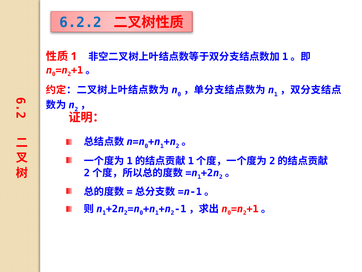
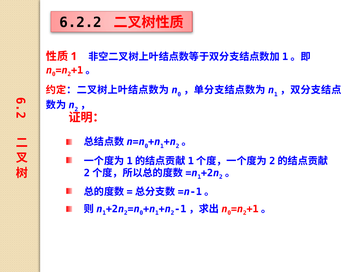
6.2.2 colour: blue -> black (81, 23)
